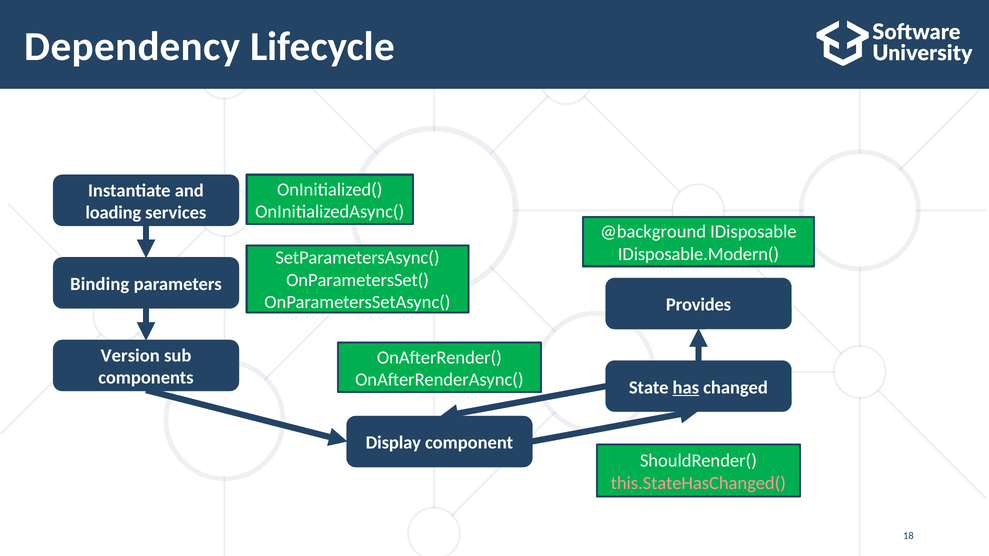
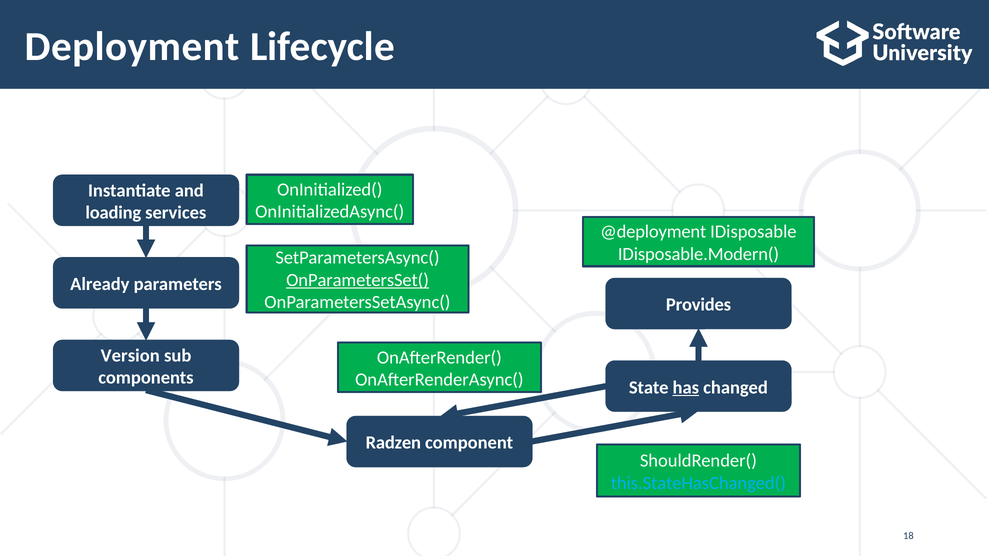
Dependency: Dependency -> Deployment (132, 47)
@background: @background -> @deployment (653, 232)
OnParametersSet( underline: none -> present (358, 280)
Binding: Binding -> Already (100, 284)
Display: Display -> Radzen (393, 443)
this.StateHasChanged( colour: pink -> light blue (698, 483)
